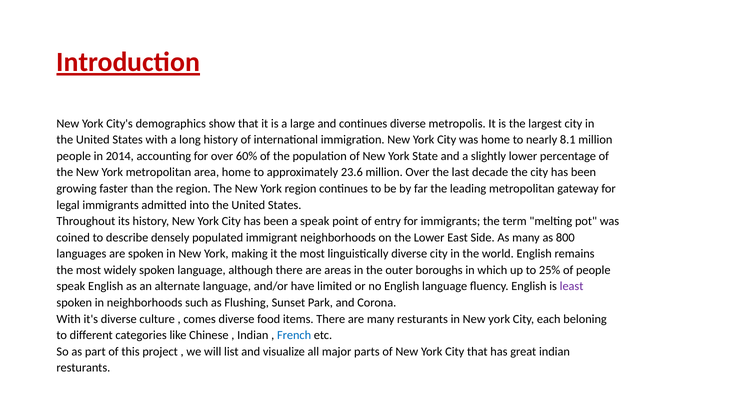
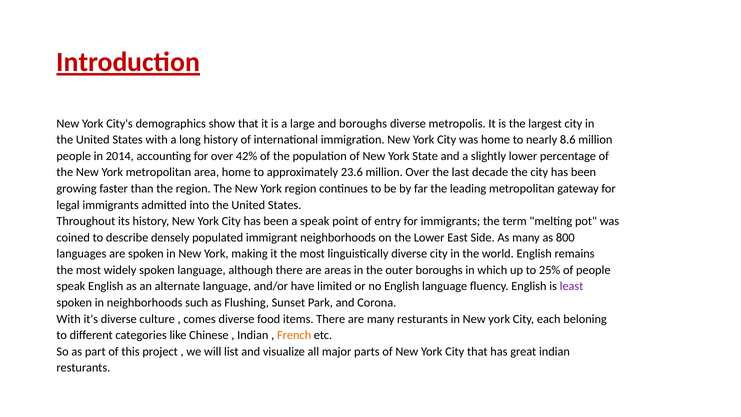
and continues: continues -> boroughs (363, 123)
8.1: 8.1 -> 8.6 (568, 140)
60%: 60% -> 42% (247, 156)
French colour: blue -> orange (294, 335)
